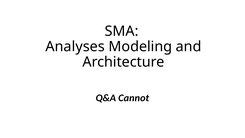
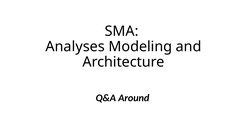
Cannot: Cannot -> Around (134, 98)
